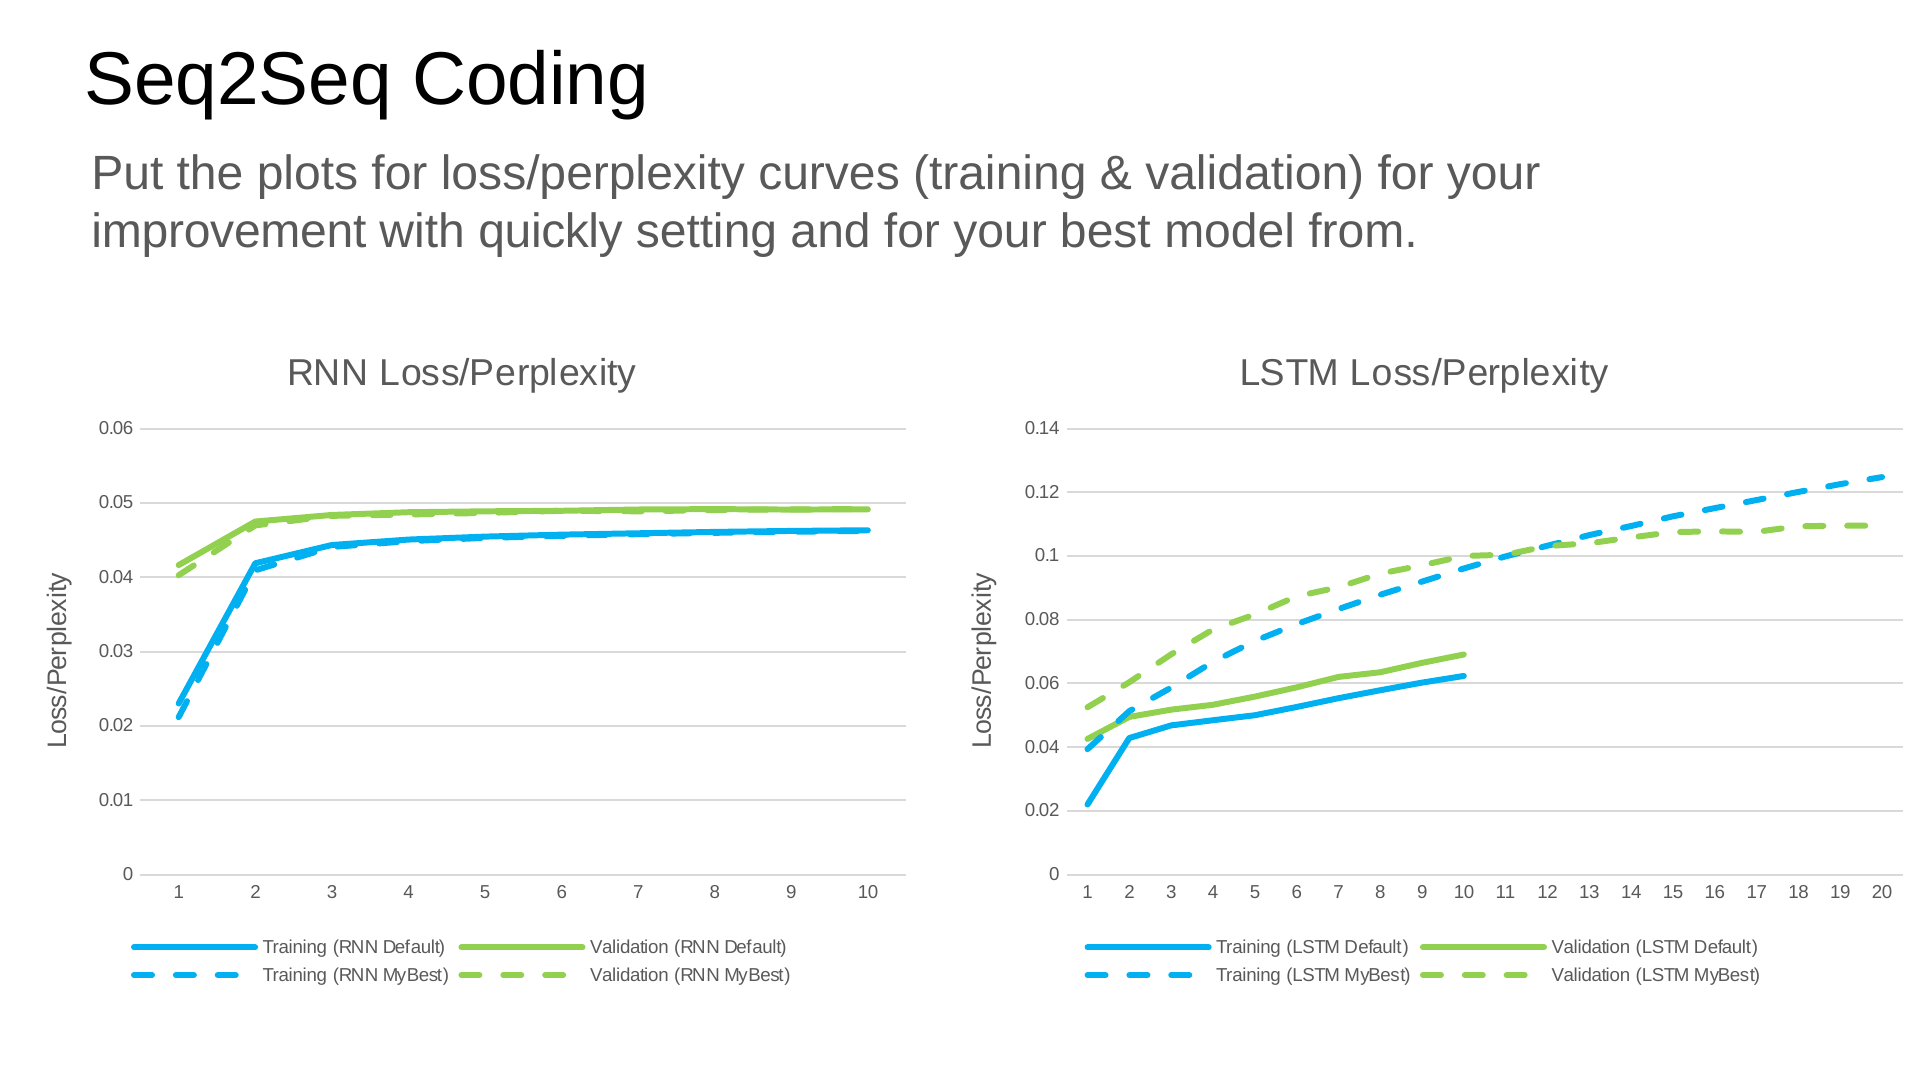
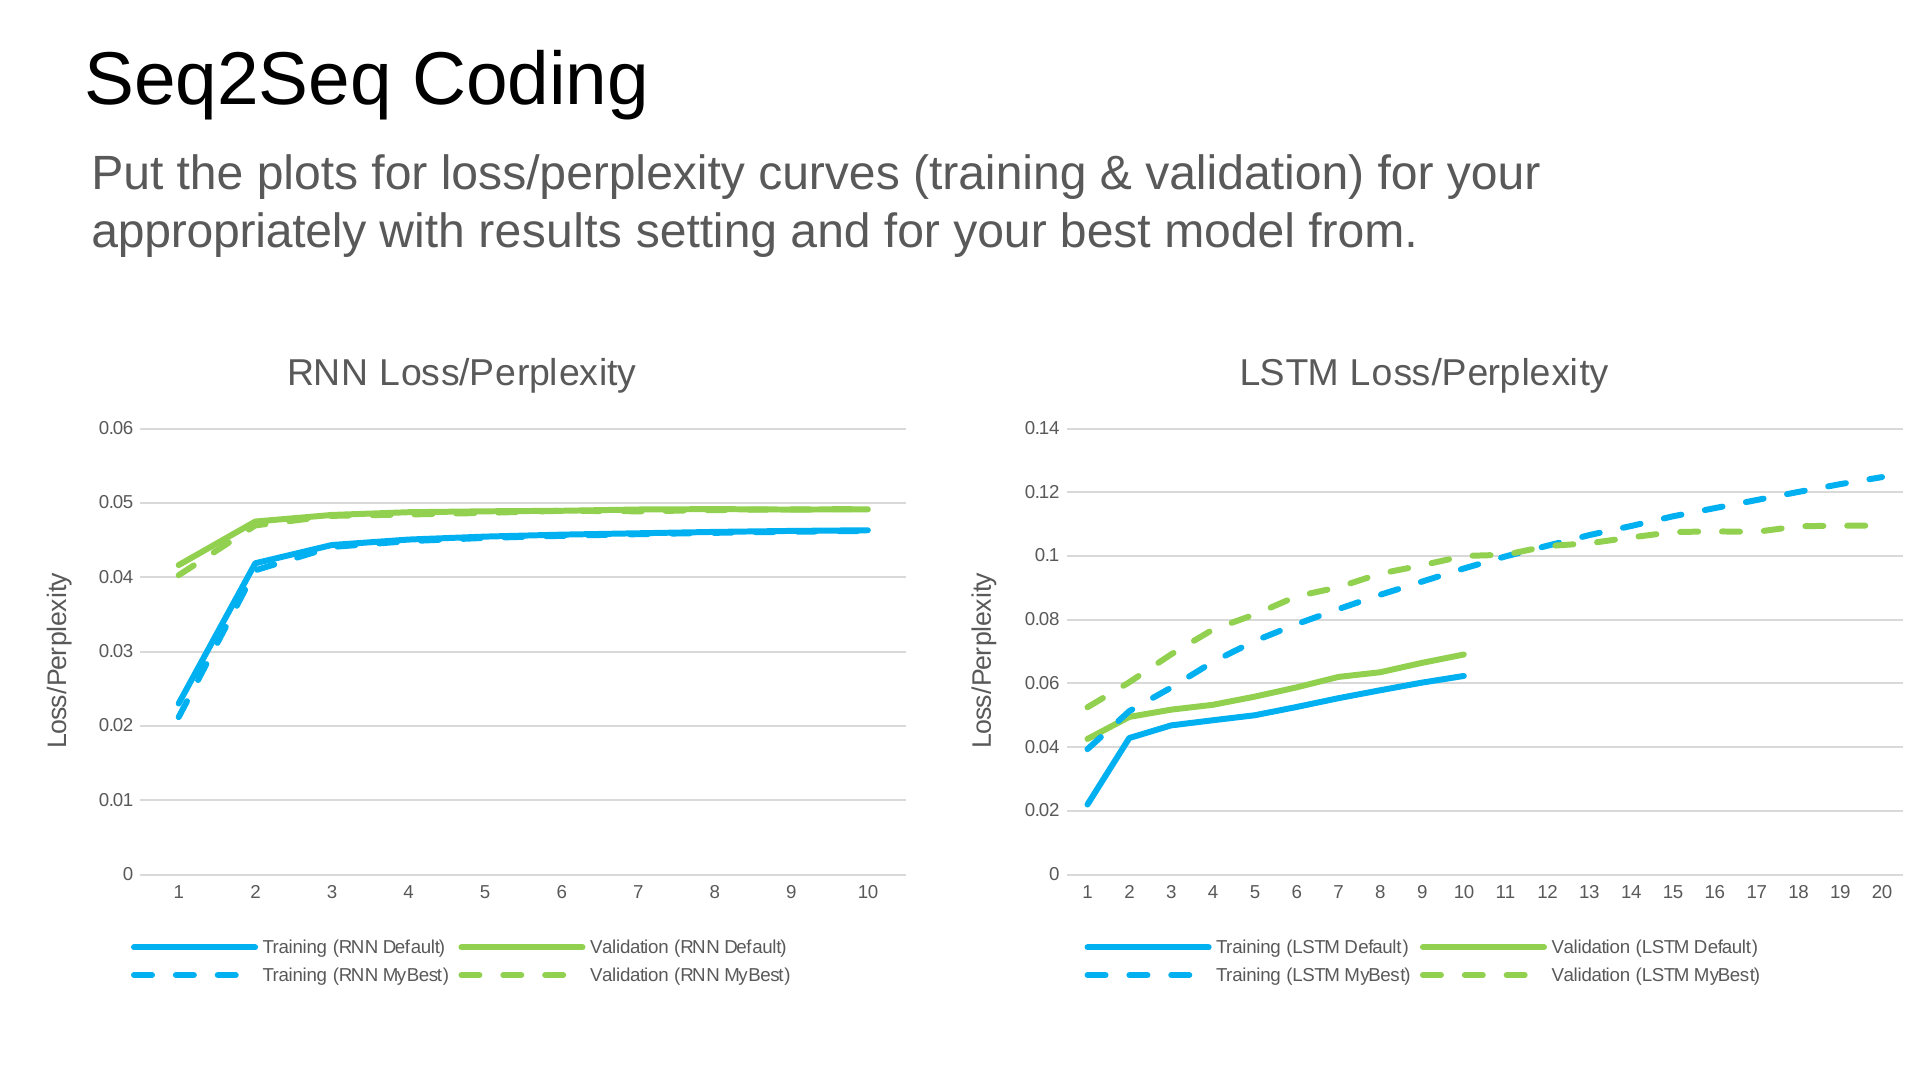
improvement: improvement -> appropriately (229, 231)
quickly: quickly -> results (550, 231)
